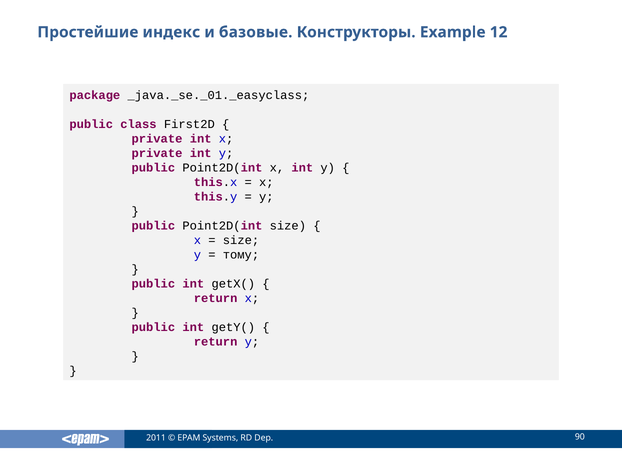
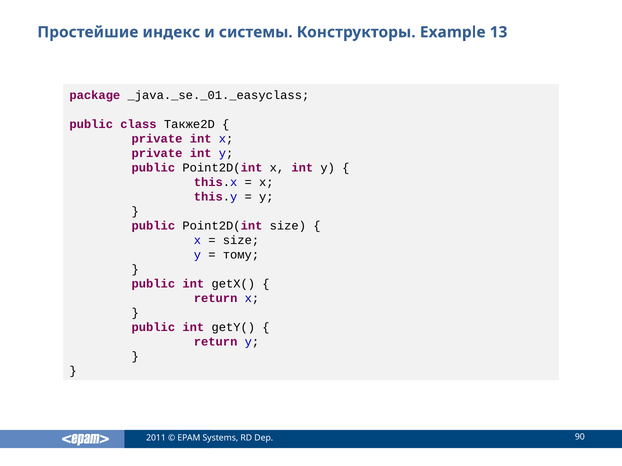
базовые: базовые -> системы (256, 32)
12: 12 -> 13 (499, 32)
First2D: First2D -> Также2D (189, 124)
